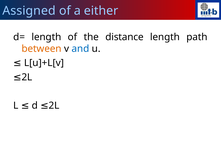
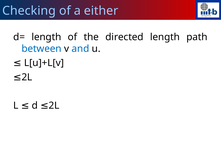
Assigned: Assigned -> Checking (29, 11)
distance: distance -> directed (124, 37)
between colour: orange -> blue (42, 49)
